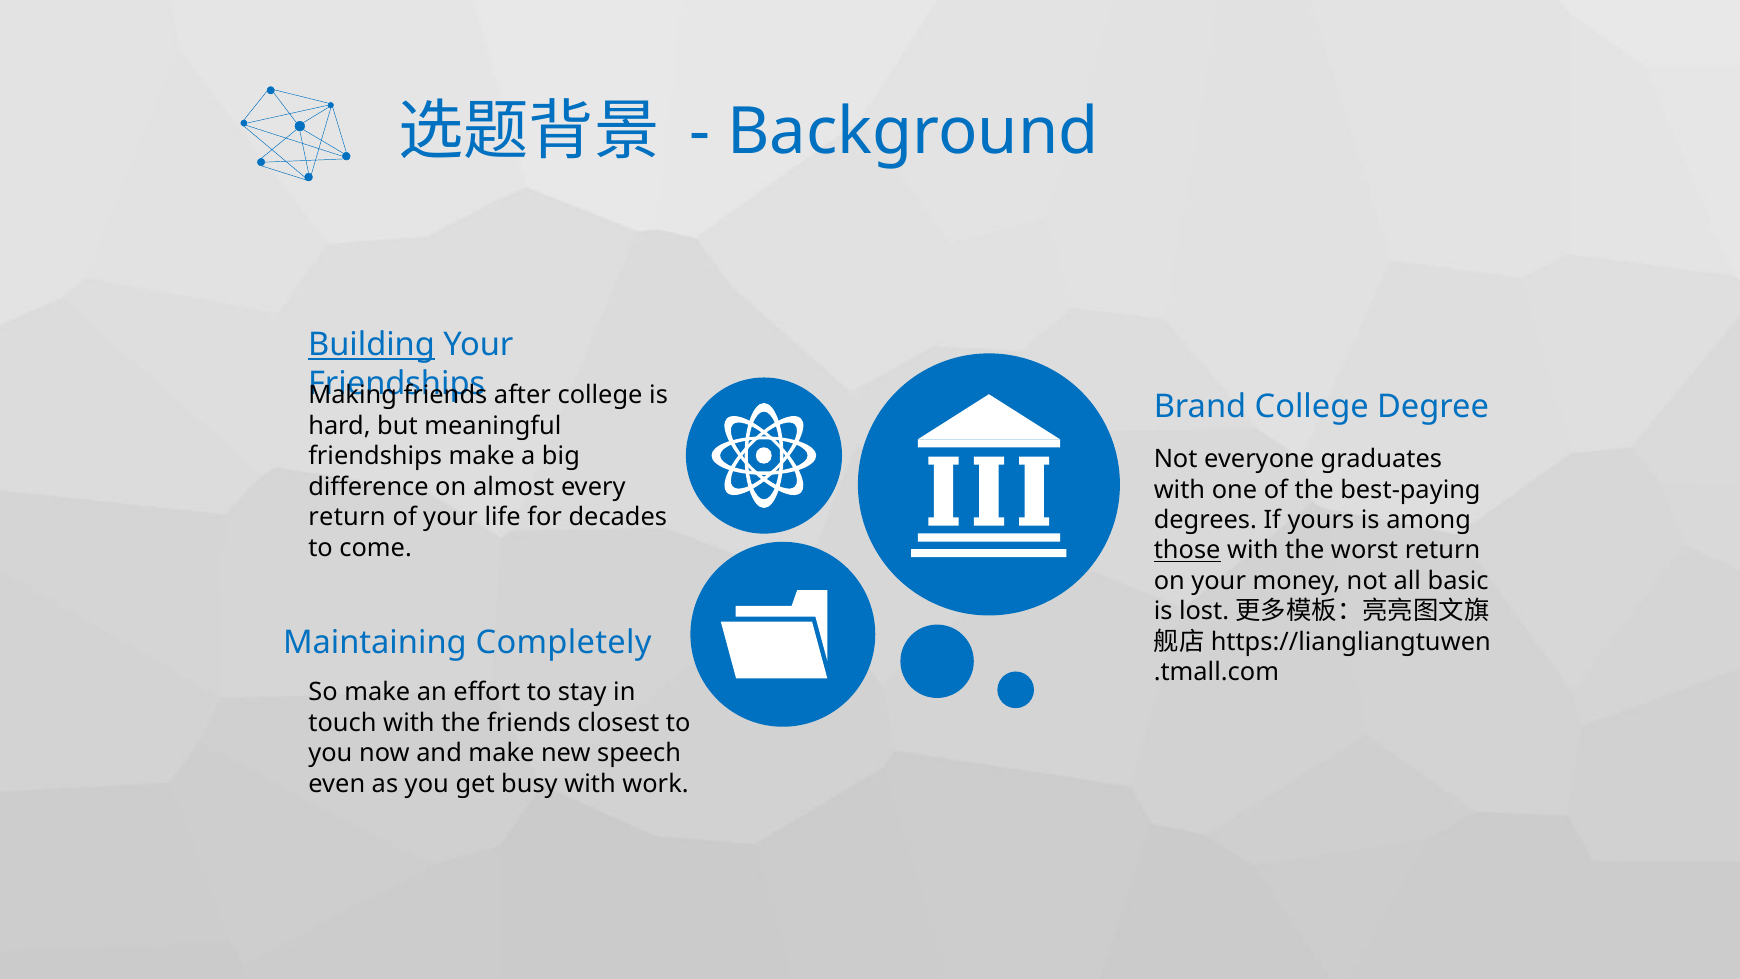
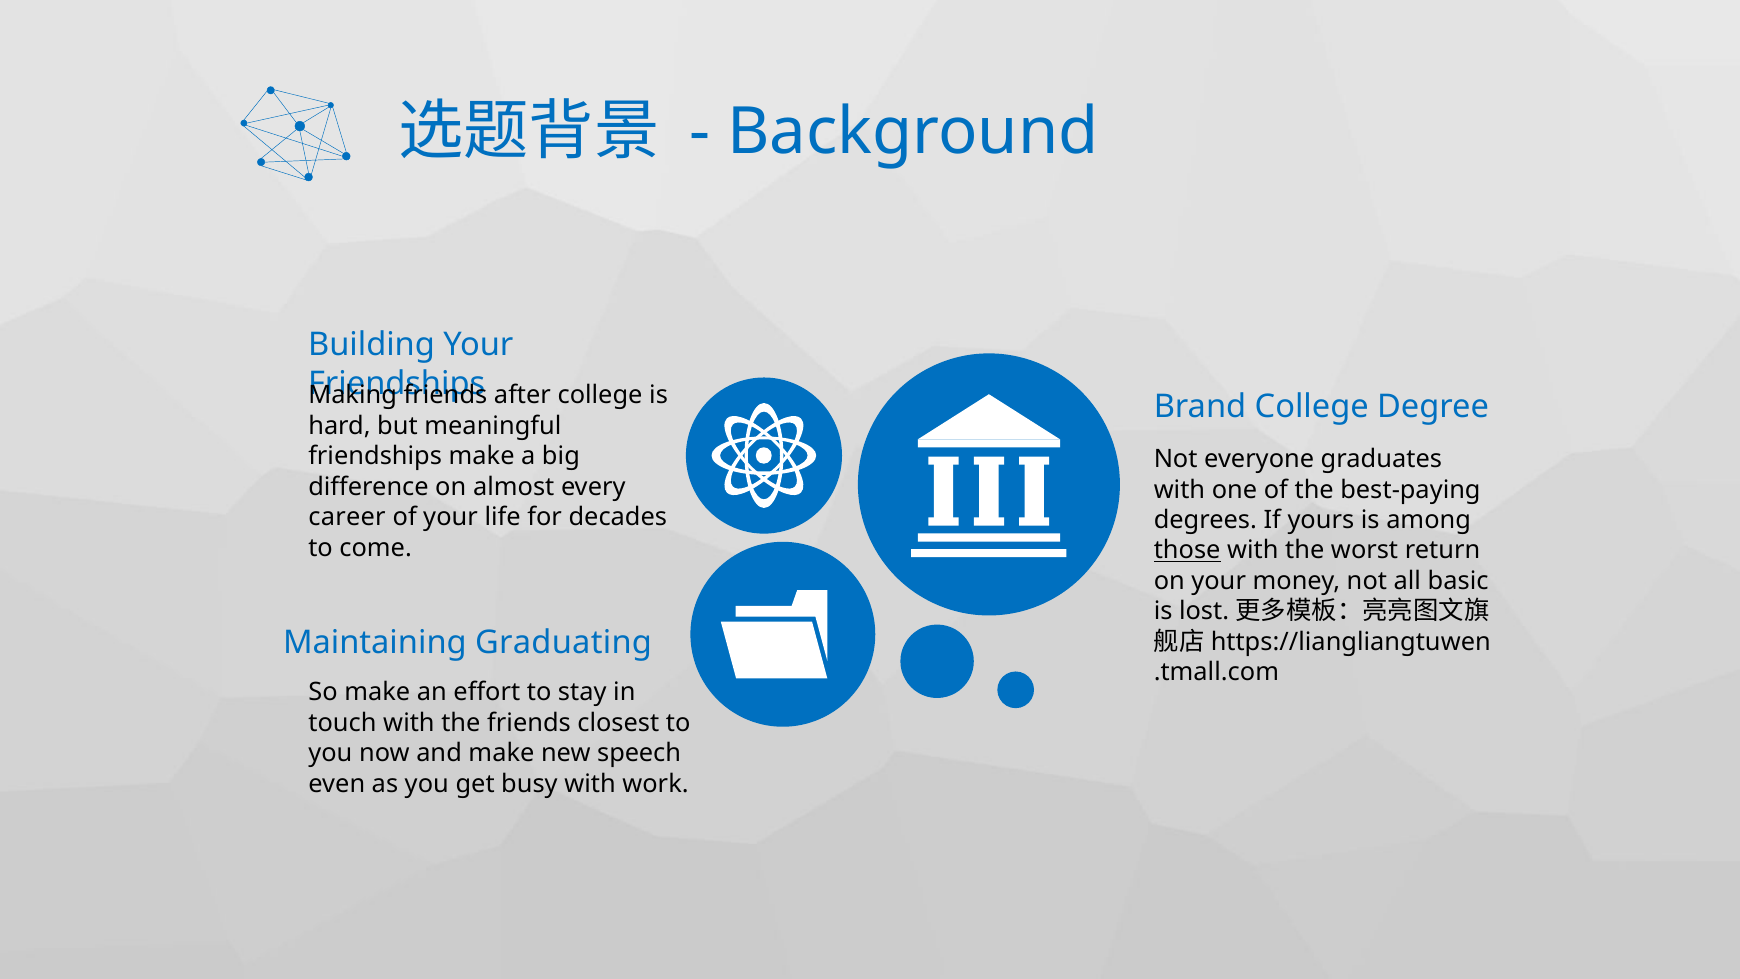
Building underline: present -> none (372, 345)
return: return -> career (347, 517)
Completely: Completely -> Graduating (564, 642)
